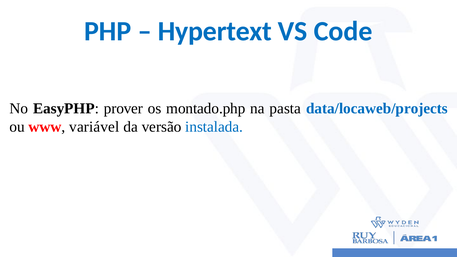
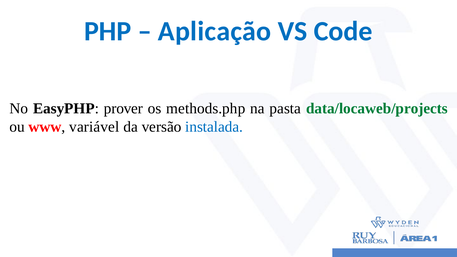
Hypertext: Hypertext -> Aplicação (215, 31)
montado.php: montado.php -> methods.php (206, 109)
data/locaweb/projects colour: blue -> green (377, 109)
